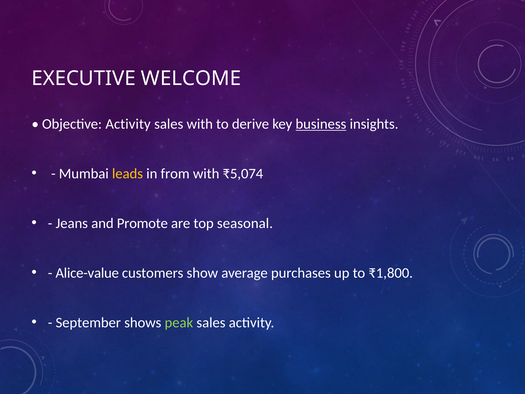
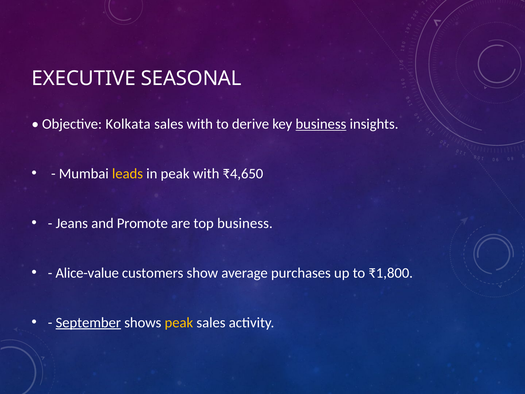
WELCOME: WELCOME -> SEASONAL (191, 78)
Objective Activity: Activity -> Kolkata (128, 124)
in from: from -> peak (175, 174)
₹5,074: ₹5,074 -> ₹4,650 (243, 174)
top seasonal: seasonal -> business (245, 223)
September underline: none -> present (88, 322)
peak colour: light green -> yellow (179, 322)
